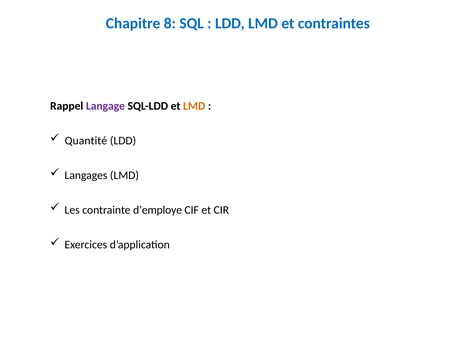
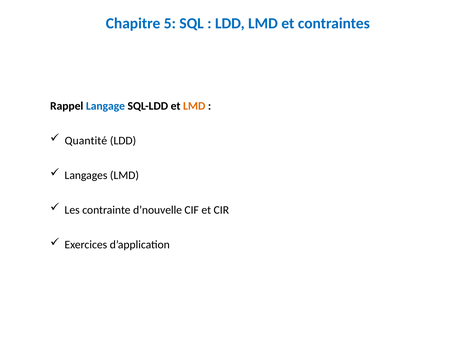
8: 8 -> 5 (170, 23)
Langage colour: purple -> blue (105, 106)
d’employe: d’employe -> d’nouvelle (158, 210)
